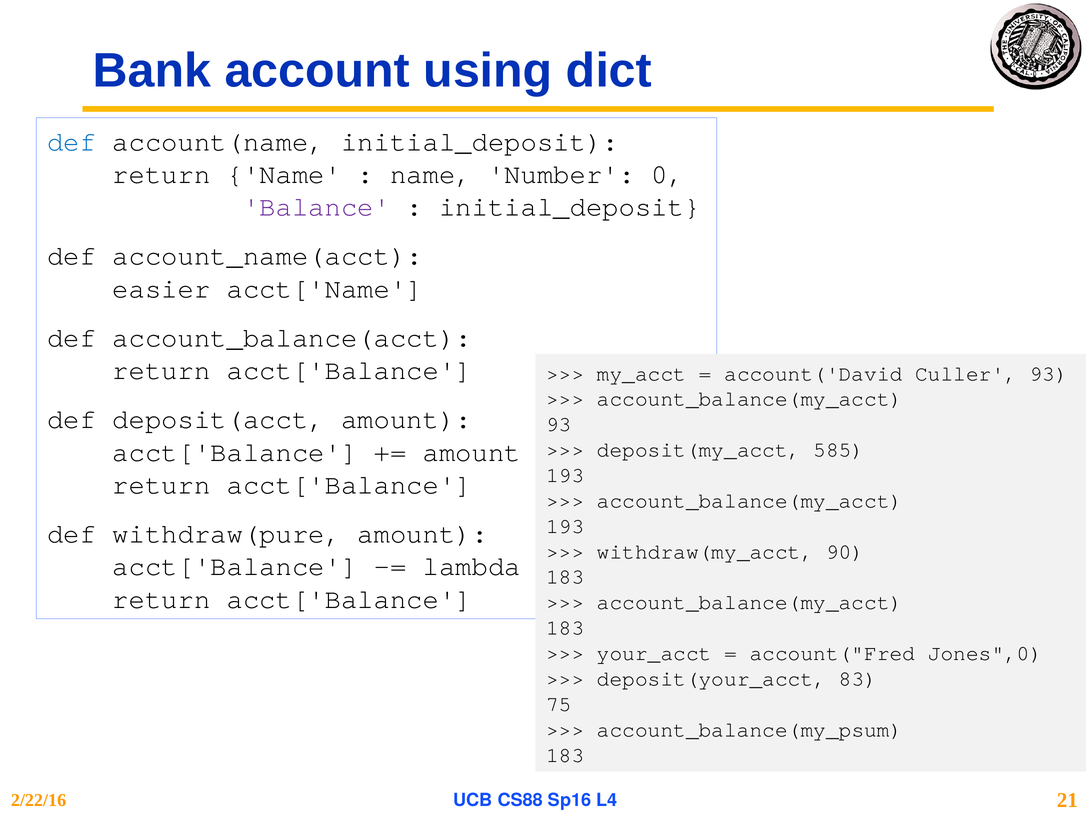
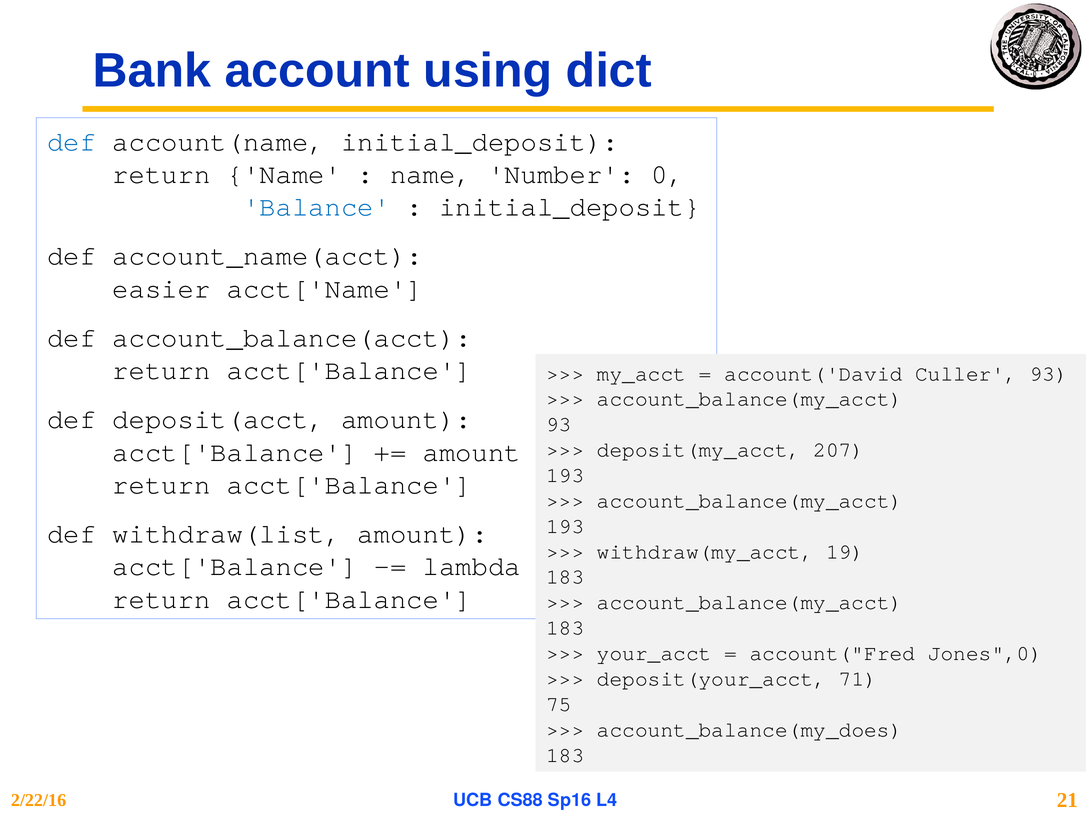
Balance colour: purple -> blue (317, 207)
585: 585 -> 207 (839, 450)
withdraw(pure: withdraw(pure -> withdraw(list (227, 534)
90: 90 -> 19 (845, 551)
83: 83 -> 71 (858, 679)
account_balance(my_psum: account_balance(my_psum -> account_balance(my_does (750, 729)
